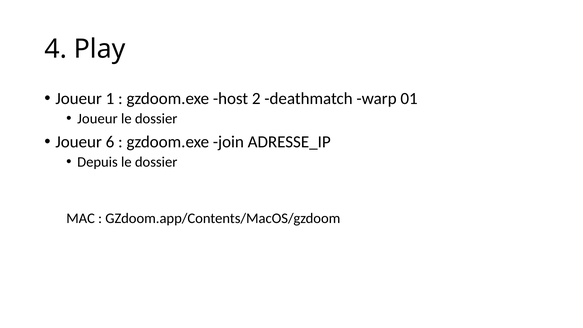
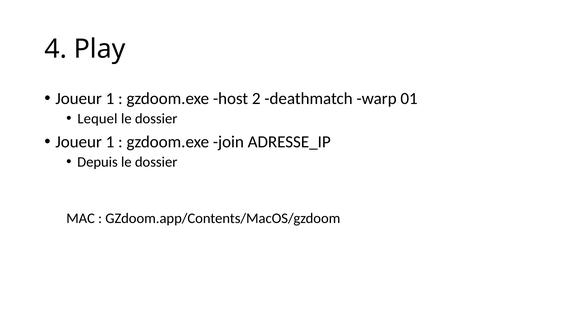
Joueur: Joueur -> Lequel (97, 119)
6: 6 -> 1 (110, 142)
